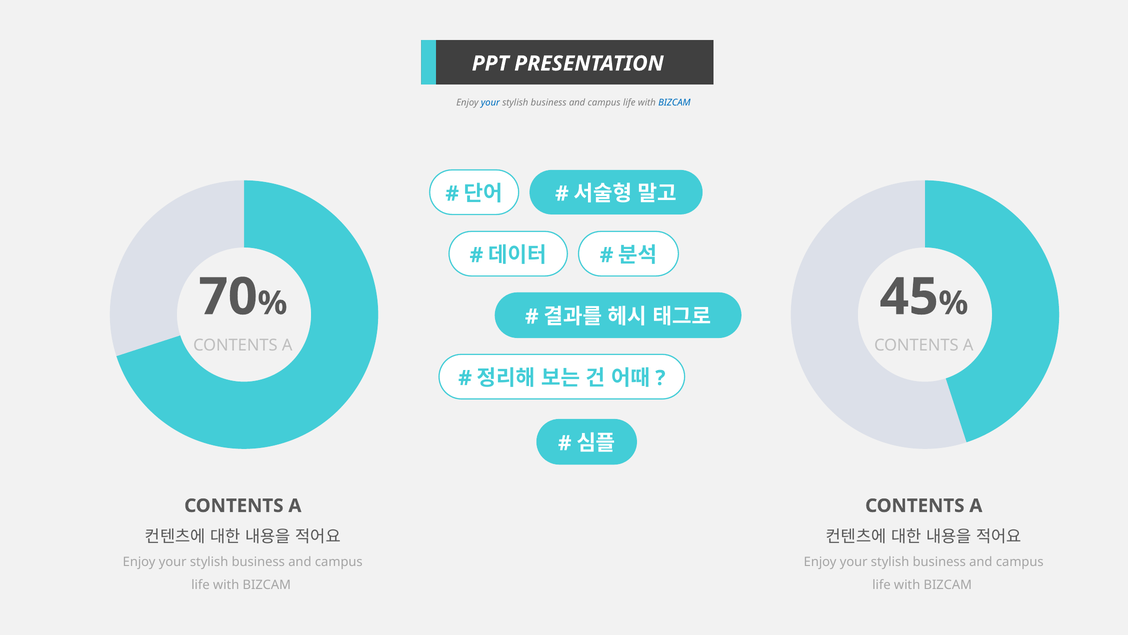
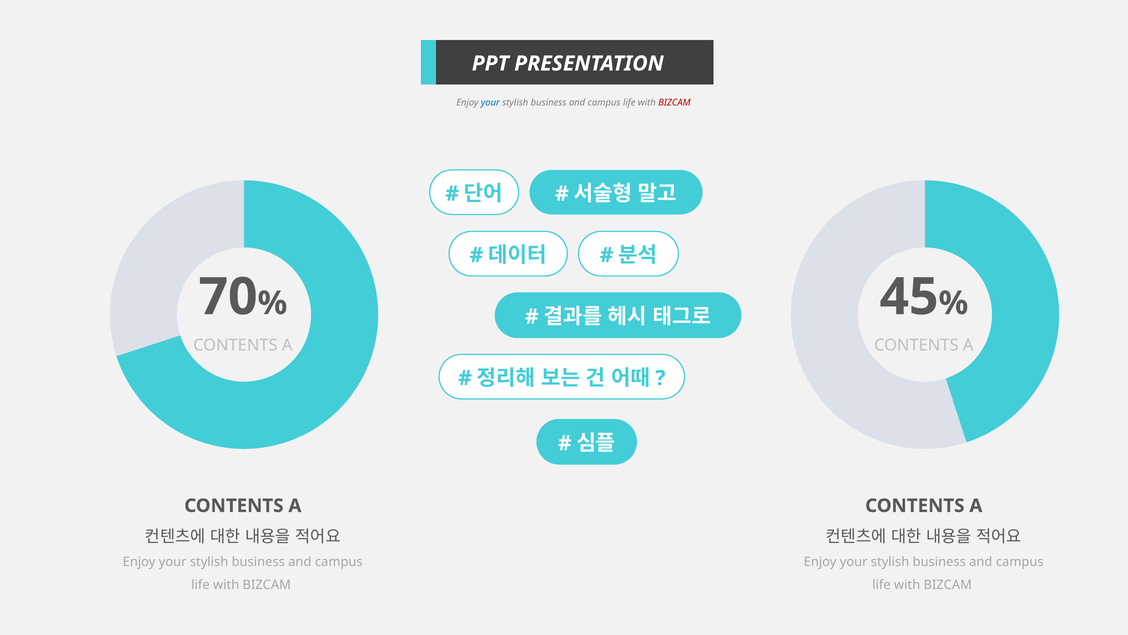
BIZCAM colour: blue -> red (674, 103)
